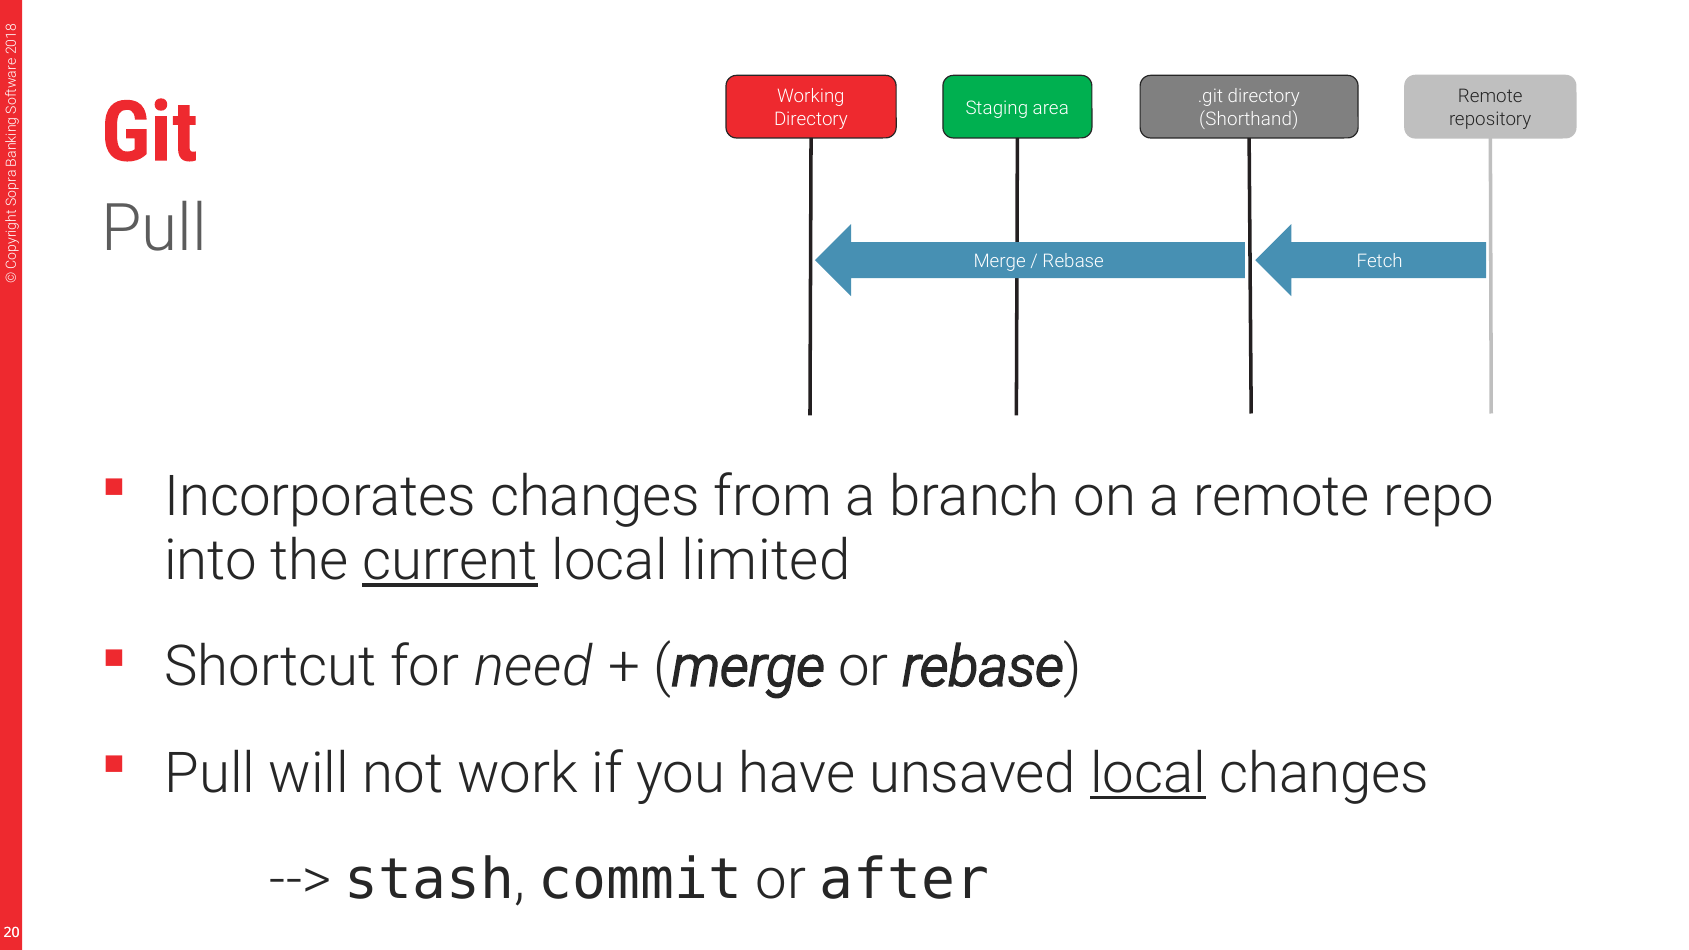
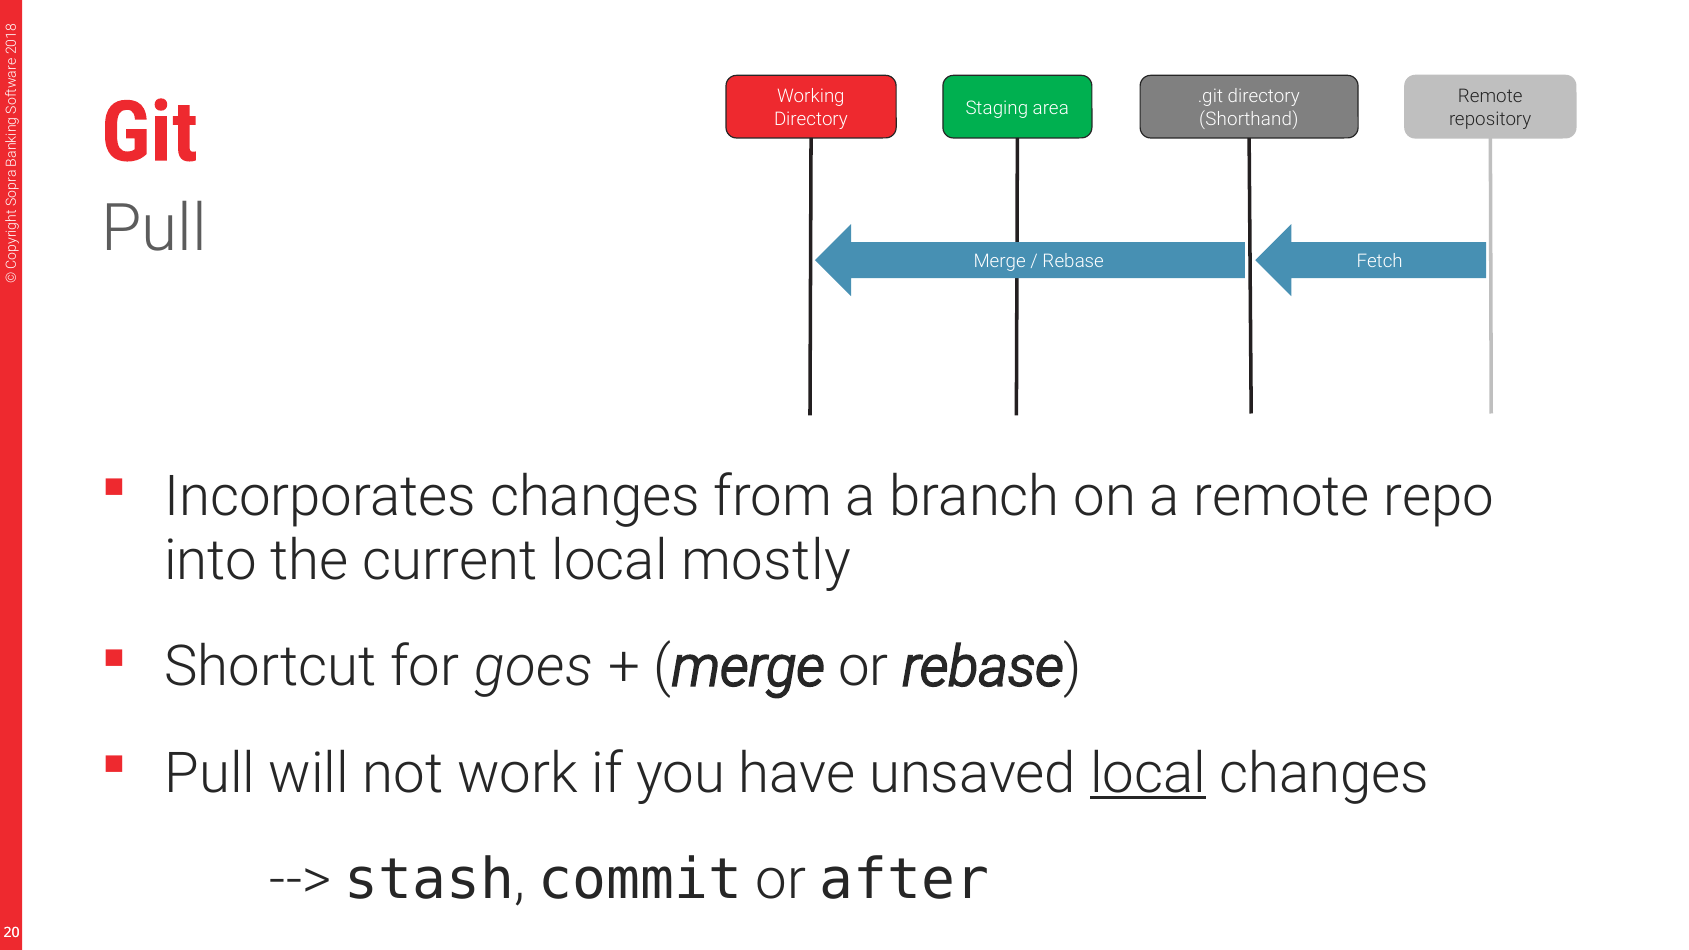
current underline: present -> none (450, 561)
limited: limited -> mostly (766, 561)
need: need -> goes (534, 667)
